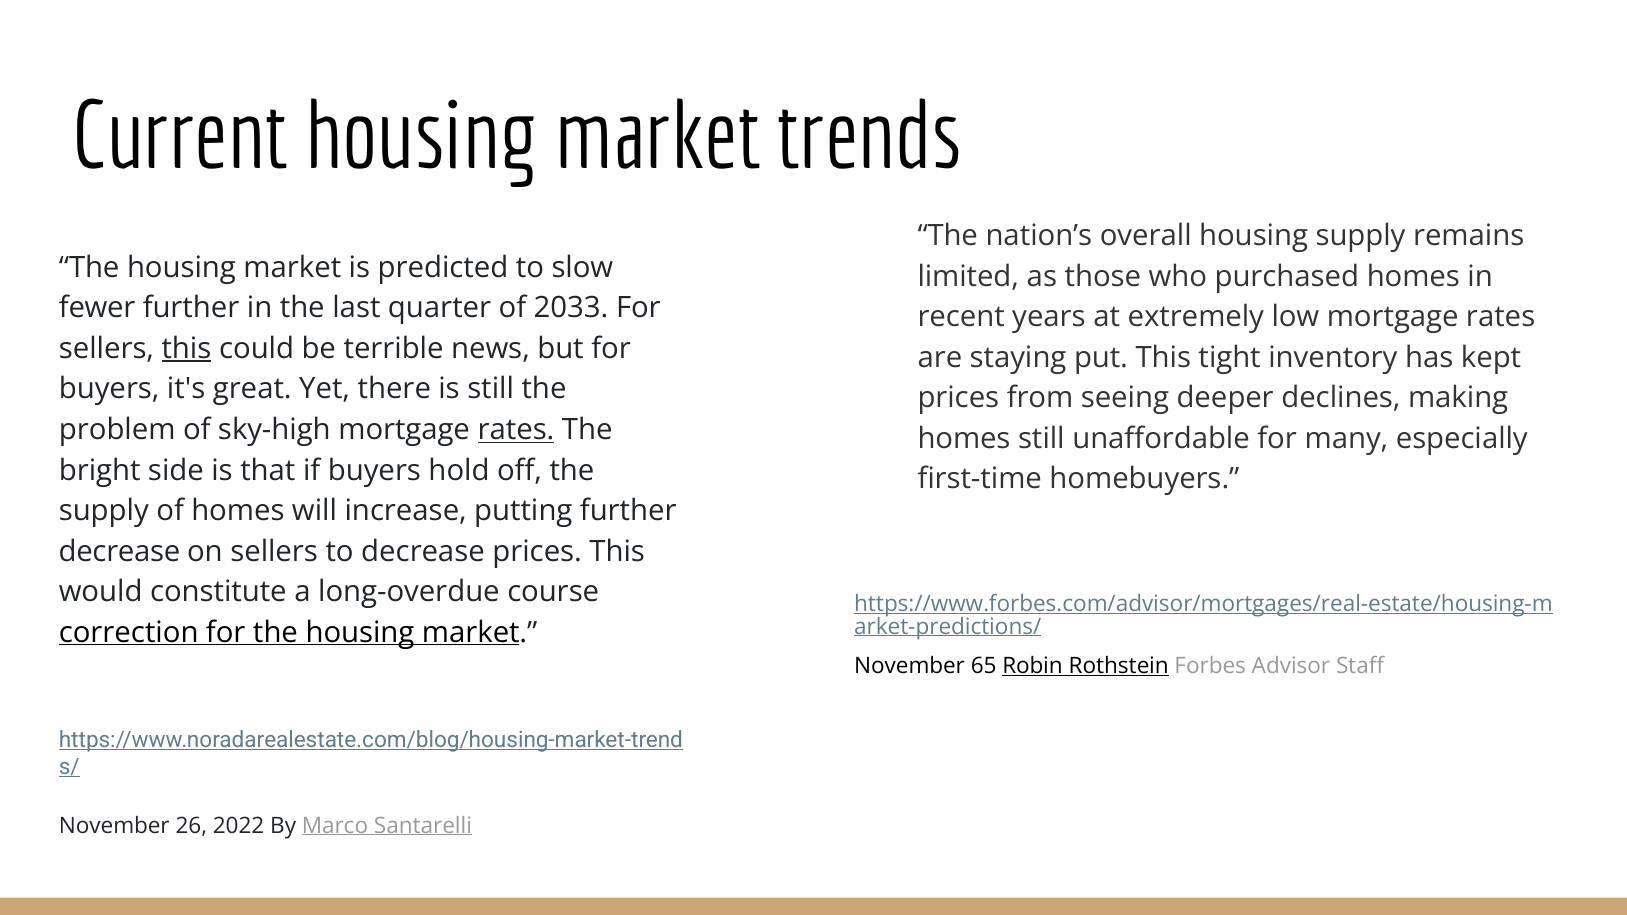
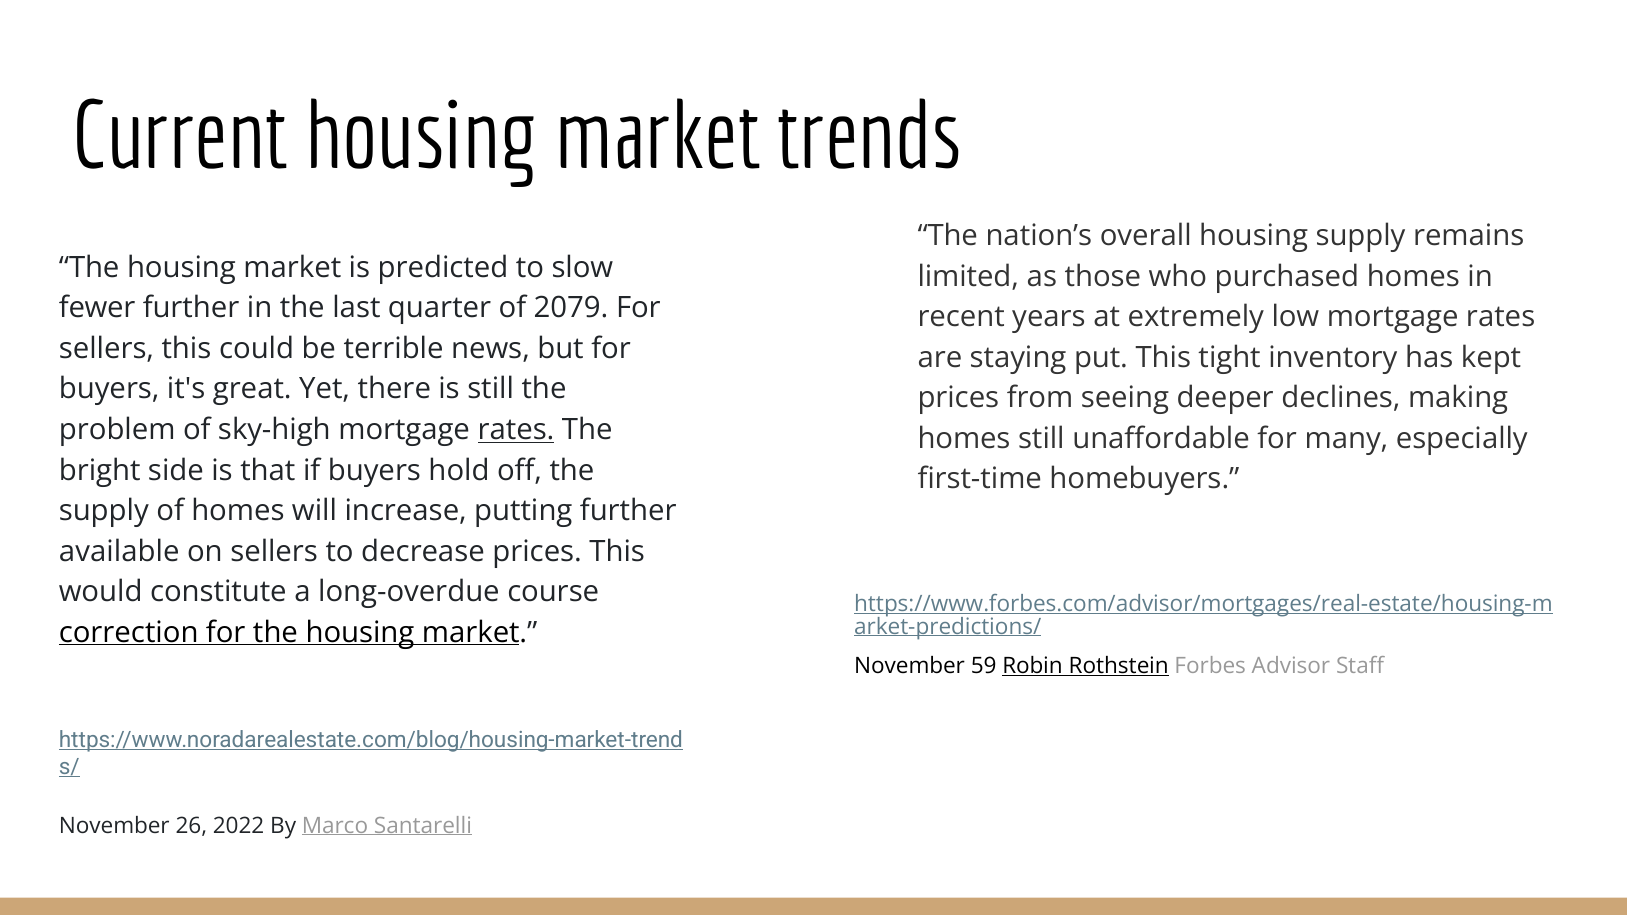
2033: 2033 -> 2079 (571, 308)
this underline: present -> none (186, 349)
decrease: decrease -> available (119, 552)
65: 65 -> 59 (984, 666)
